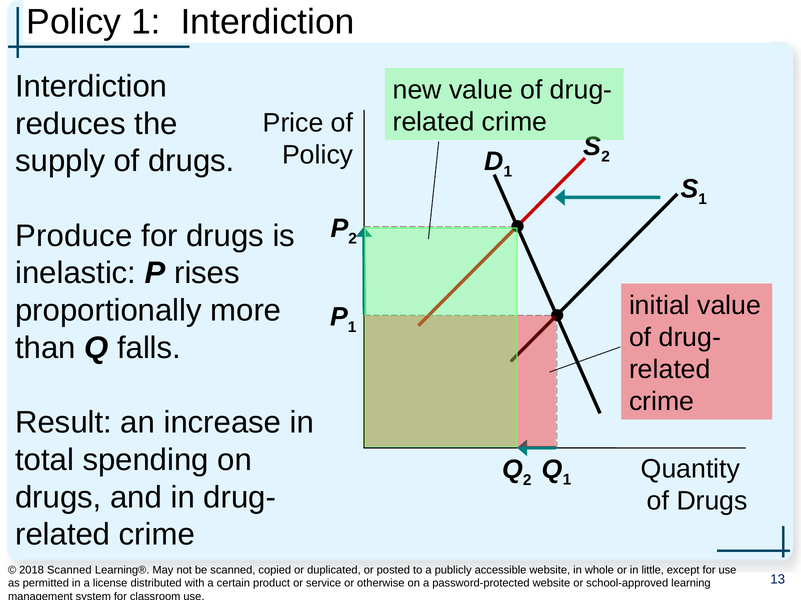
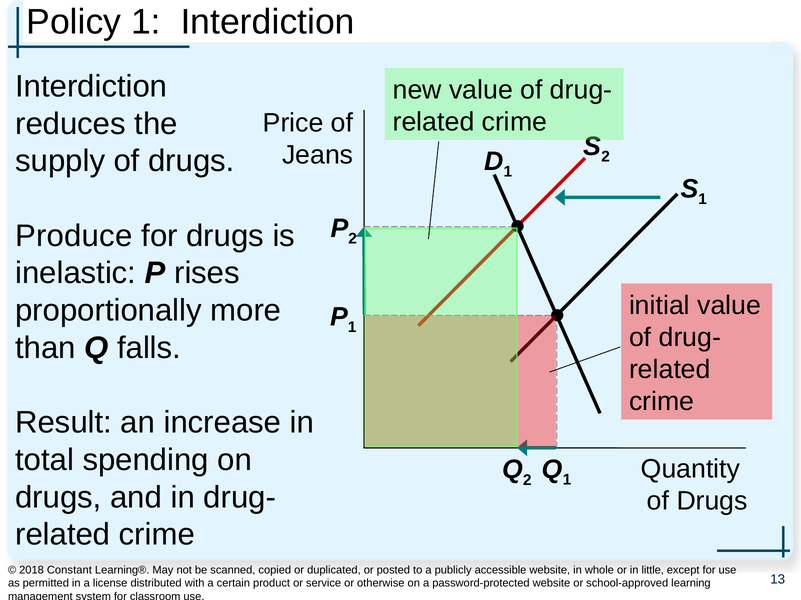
Policy: Policy -> Jeans (318, 155)
2018 Scanned: Scanned -> Constant (69, 571)
